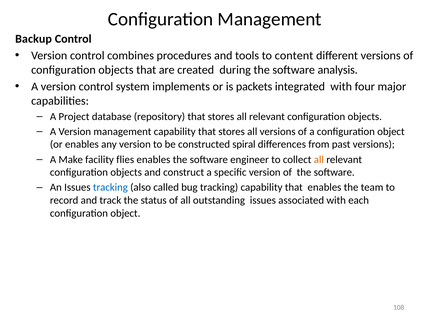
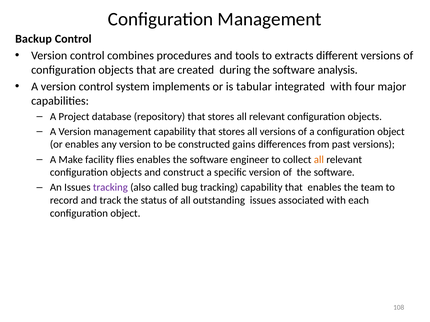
content: content -> extracts (294, 56)
packets: packets -> tabular (254, 87)
spiral: spiral -> gains (244, 145)
tracking colour: blue -> purple (110, 188)
